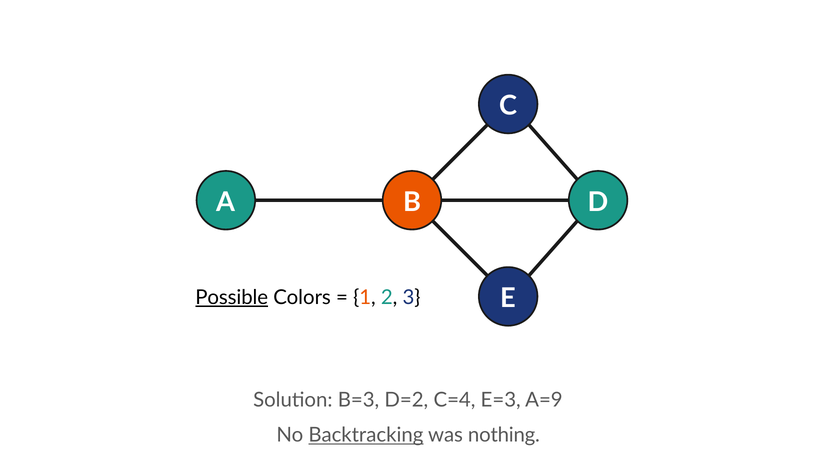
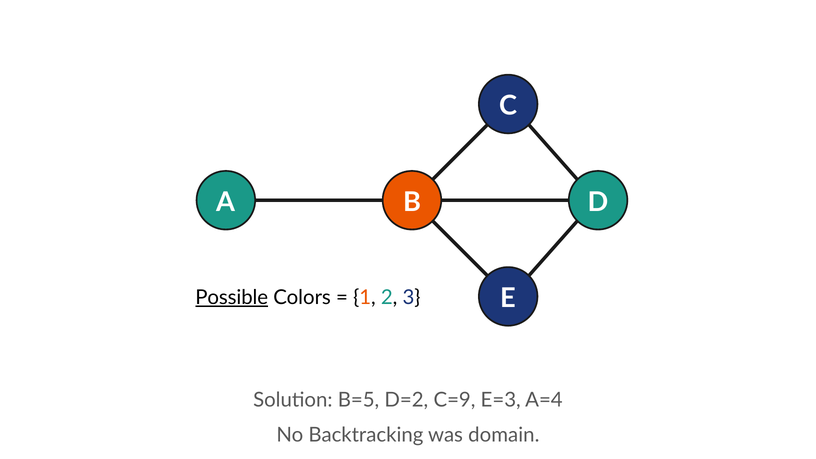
B=3: B=3 -> B=5 (359, 400)
C=4: C=4 -> C=9 (454, 400)
A=9: A=9 -> A=4 (544, 400)
Backtracking underline: present -> none (366, 435)
nothing: nothing -> domain (504, 435)
